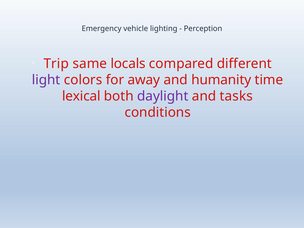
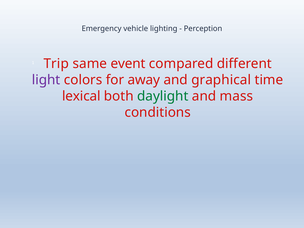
locals: locals -> event (128, 64)
humanity: humanity -> graphical (221, 80)
daylight colour: purple -> green (163, 96)
tasks: tasks -> mass (236, 96)
